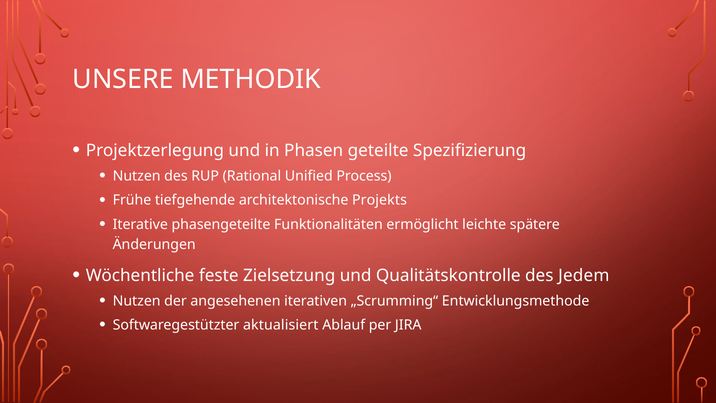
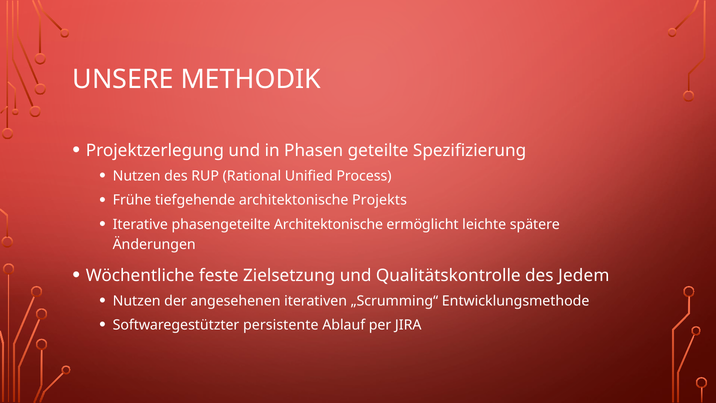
phasengeteilte Funktionalitäten: Funktionalitäten -> Architektonische (328, 224)
aktualisiert: aktualisiert -> persistente (281, 325)
